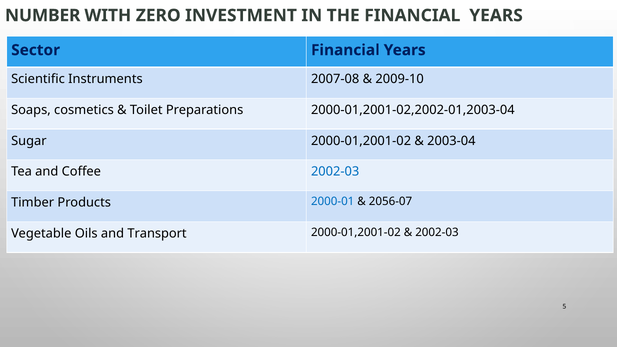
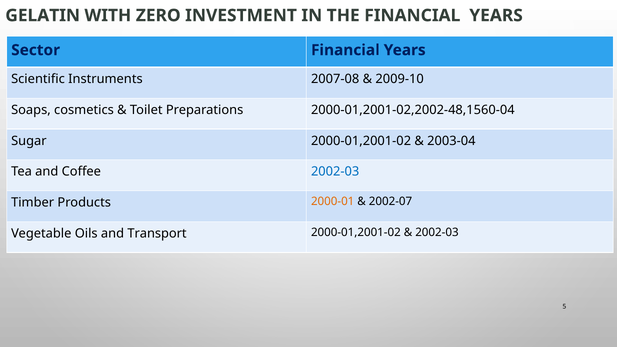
NUMBER: NUMBER -> GELATIN (43, 15)
2000-01,2001-02,2002-01,2003-04: 2000-01,2001-02,2002-01,2003-04 -> 2000-01,2001-02,2002-48,1560-04 (413, 110)
2000-01 colour: blue -> orange (333, 202)
2056-07: 2056-07 -> 2002-07 (391, 202)
